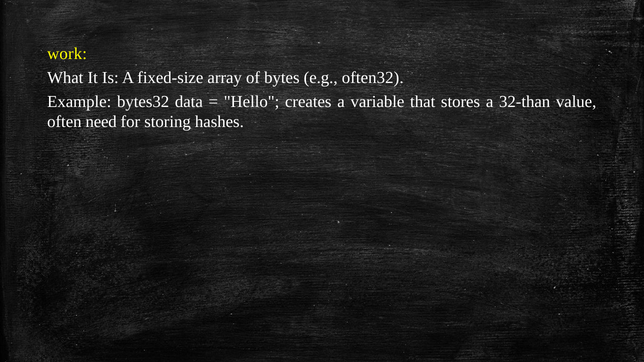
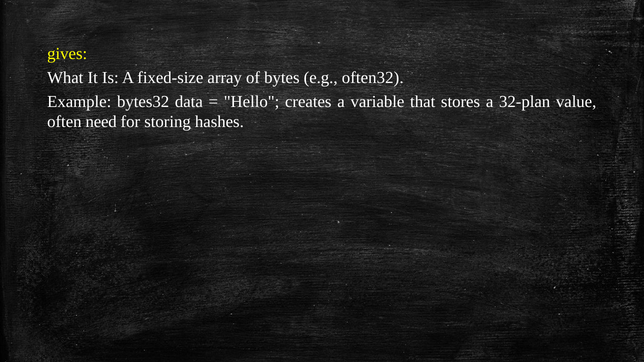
work: work -> gives (67, 54)
32-than: 32-than -> 32-plan (525, 102)
